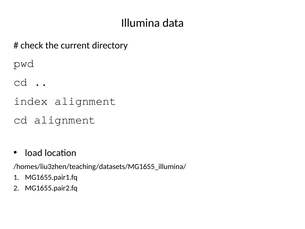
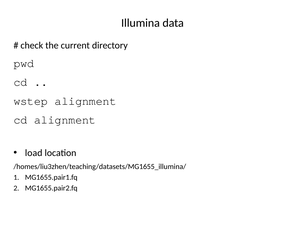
index: index -> wstep (31, 101)
